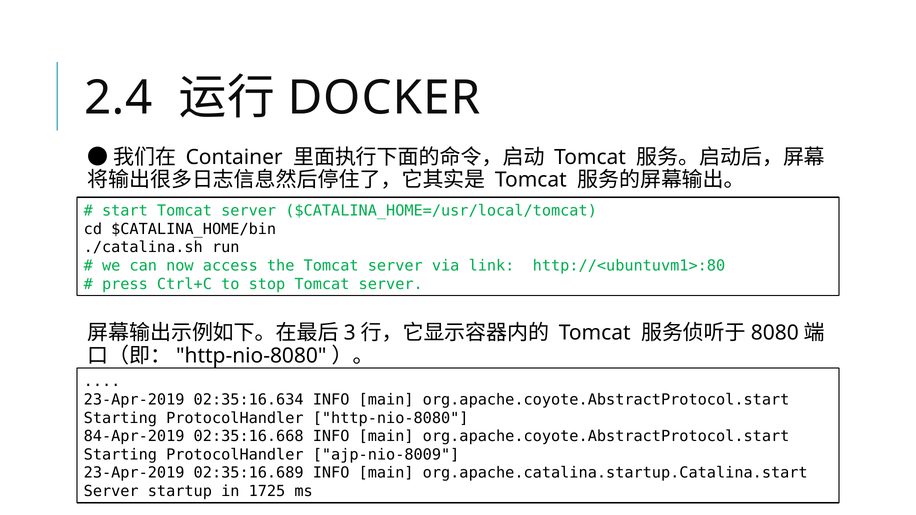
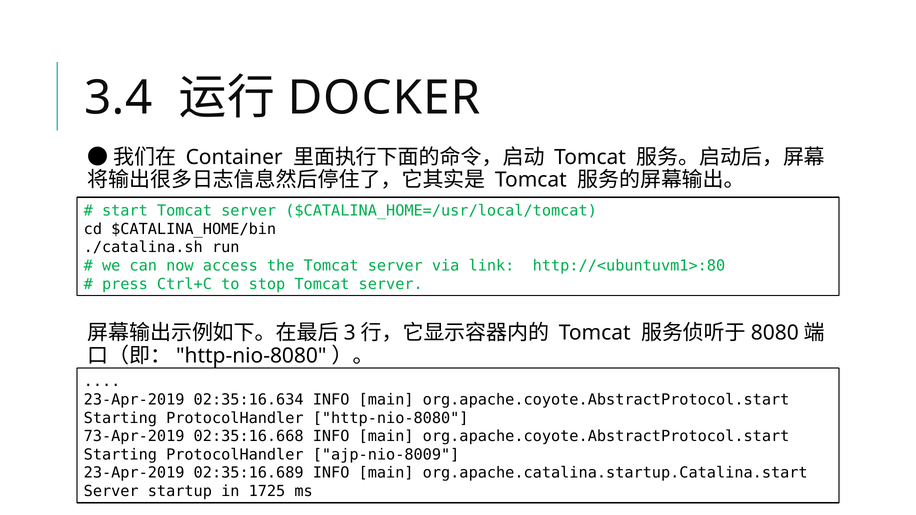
2.4: 2.4 -> 3.4 (118, 98)
84-Apr-2019: 84-Apr-2019 -> 73-Apr-2019 (134, 437)
